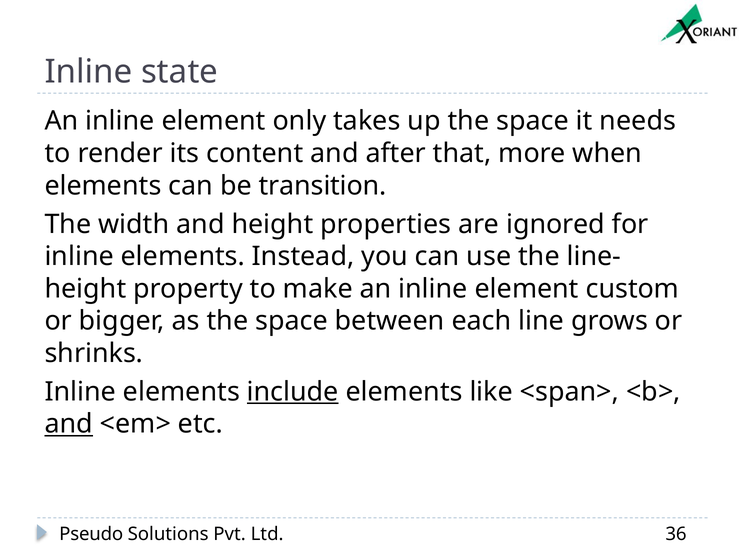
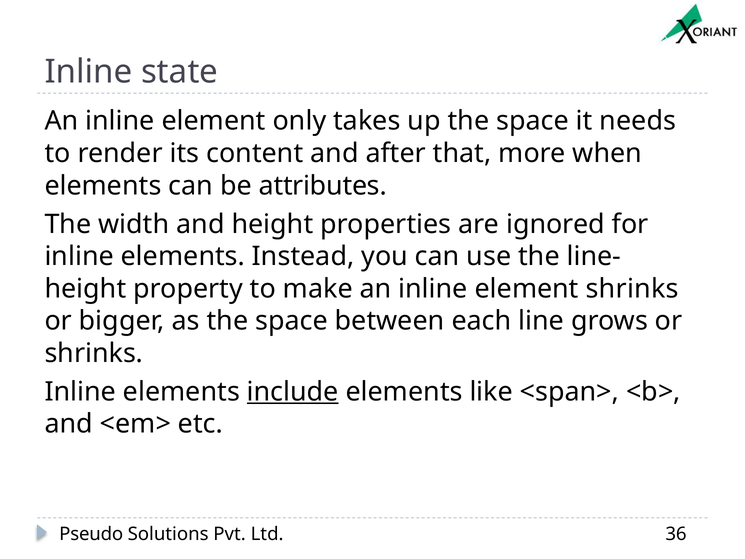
transition: transition -> attributes (323, 186)
element custom: custom -> shrinks (632, 289)
and underline: present -> none (69, 424)
